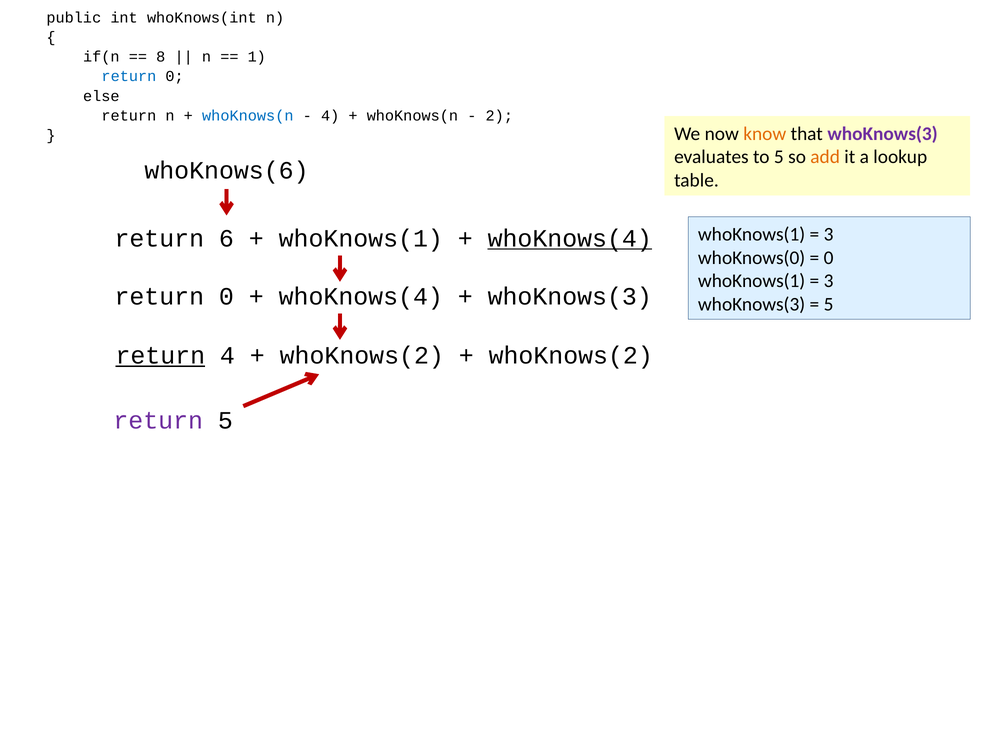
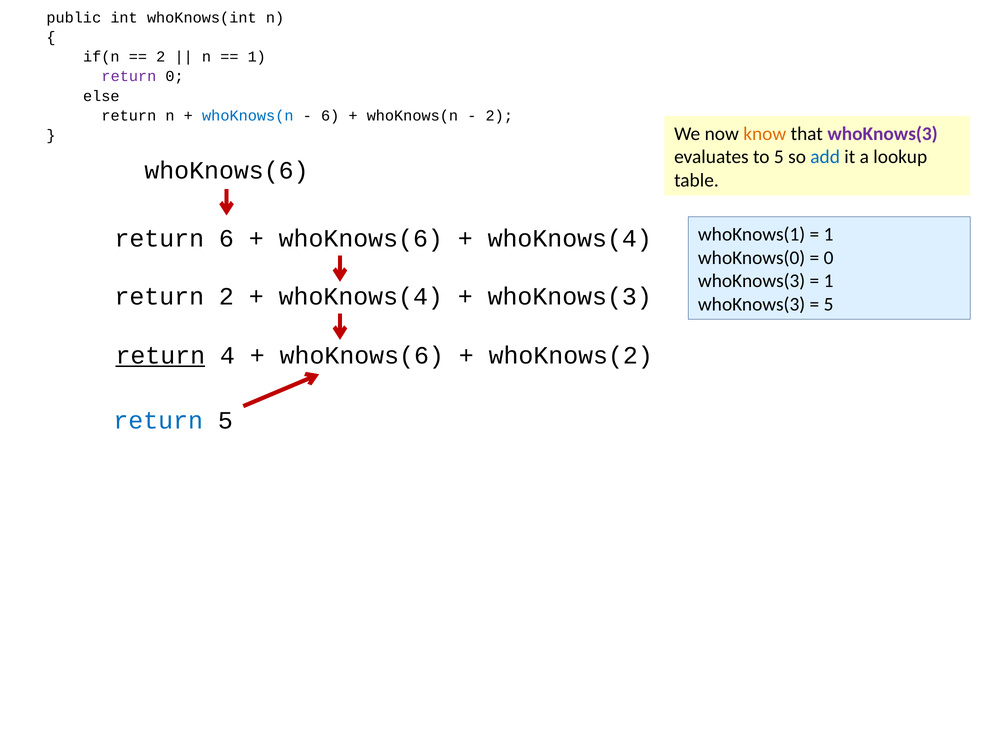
8: 8 -> 2 (161, 57)
return colour: blue -> purple (129, 76)
4: 4 -> 6 (330, 116)
add colour: orange -> blue (825, 157)
3: 3 -> 1 (829, 235)
whoKnows(1: whoKnows(1 -> whoKnows(6 (361, 238)
whoKnows(4 underline: present -> none (570, 238)
whoKnows(1: whoKnows(1 -> whoKnows(3 (752, 281)
3: 3 -> 1 (829, 281)
0: 0 -> 2 (226, 296)
whoKnows(2: whoKnows(2 -> whoKnows(6 (362, 356)
return colour: purple -> blue (158, 421)
